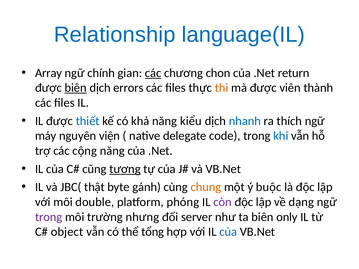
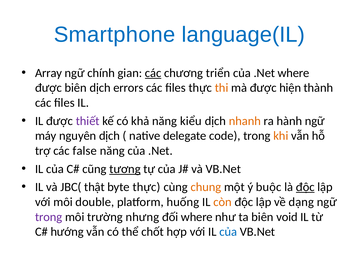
Relationship: Relationship -> Smartphone (115, 35)
chon: chon -> triển (218, 73)
.Net return: return -> where (294, 73)
biên underline: present -> none (76, 88)
viên: viên -> hiện (290, 88)
thiết colour: blue -> purple (88, 121)
nhanh colour: blue -> orange (245, 121)
thích: thích -> hành (289, 121)
nguyên viện: viện -> dịch (109, 136)
khi colour: blue -> orange (281, 136)
cộng: cộng -> false (85, 151)
byte gánh: gánh -> thực (147, 187)
độc underline: none -> present (305, 187)
phóng: phóng -> huống (183, 202)
còn colour: purple -> orange (223, 202)
đối server: server -> where (197, 217)
only: only -> void (287, 217)
object: object -> hướng (67, 232)
tổng: tổng -> chốt (153, 232)
